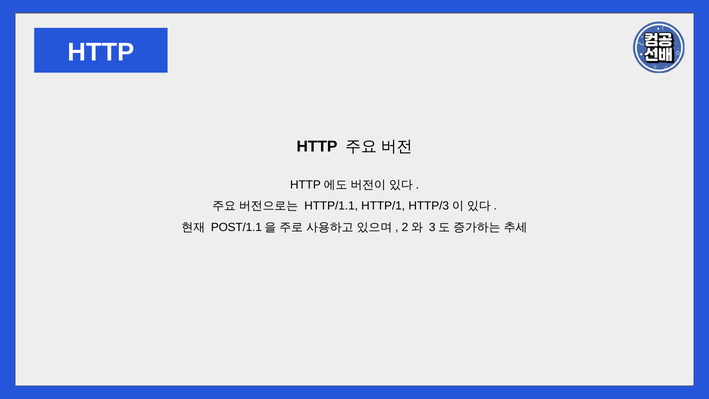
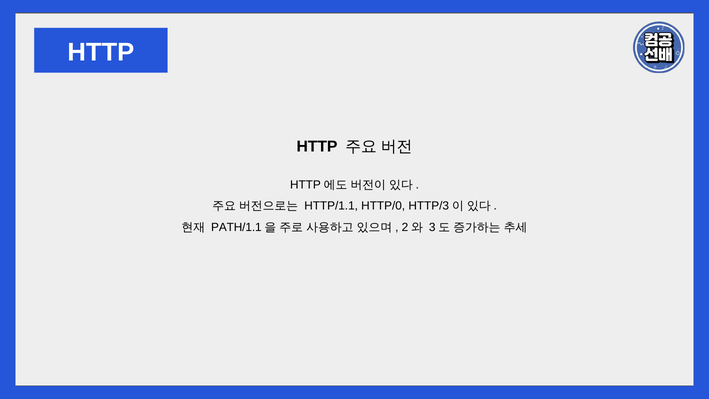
HTTP/1: HTTP/1 -> HTTP/0 (383, 206)
POST/1.1: POST/1.1 -> PATH/1.1 (236, 227)
